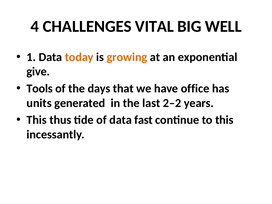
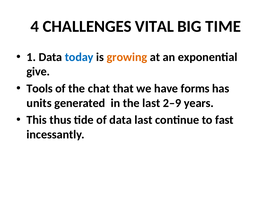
WELL: WELL -> TIME (223, 26)
today colour: orange -> blue (79, 57)
days: days -> chat (99, 89)
office: office -> forms (195, 89)
2–2: 2–2 -> 2–9 (172, 103)
data fast: fast -> last (143, 120)
to this: this -> fast (224, 120)
